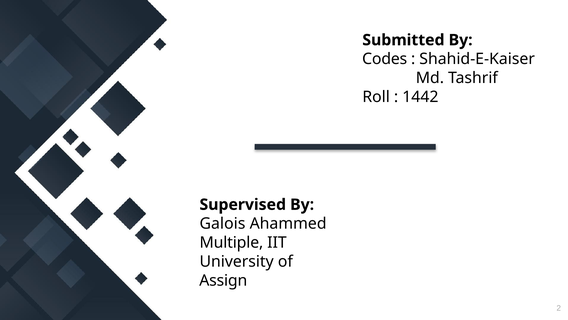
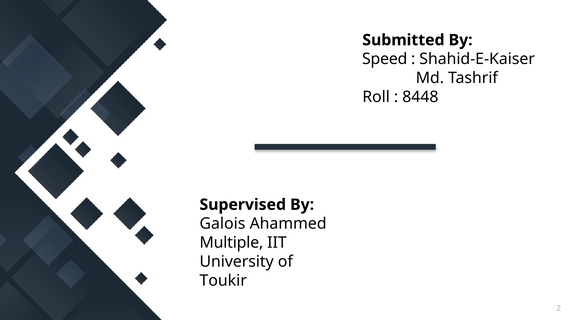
Codes: Codes -> Speed (385, 59)
1442: 1442 -> 8448 (420, 97)
Assign: Assign -> Toukir (223, 280)
